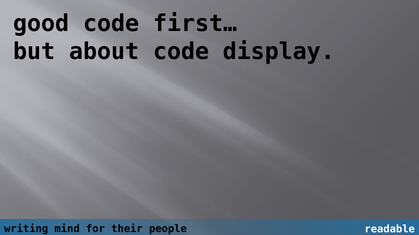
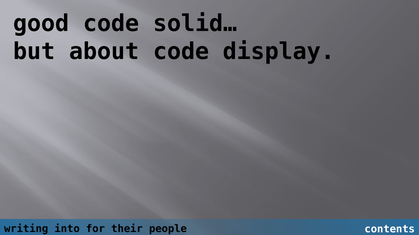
first…: first… -> solid… (195, 24)
mind: mind -> into (67, 229)
readable: readable -> contents (390, 230)
